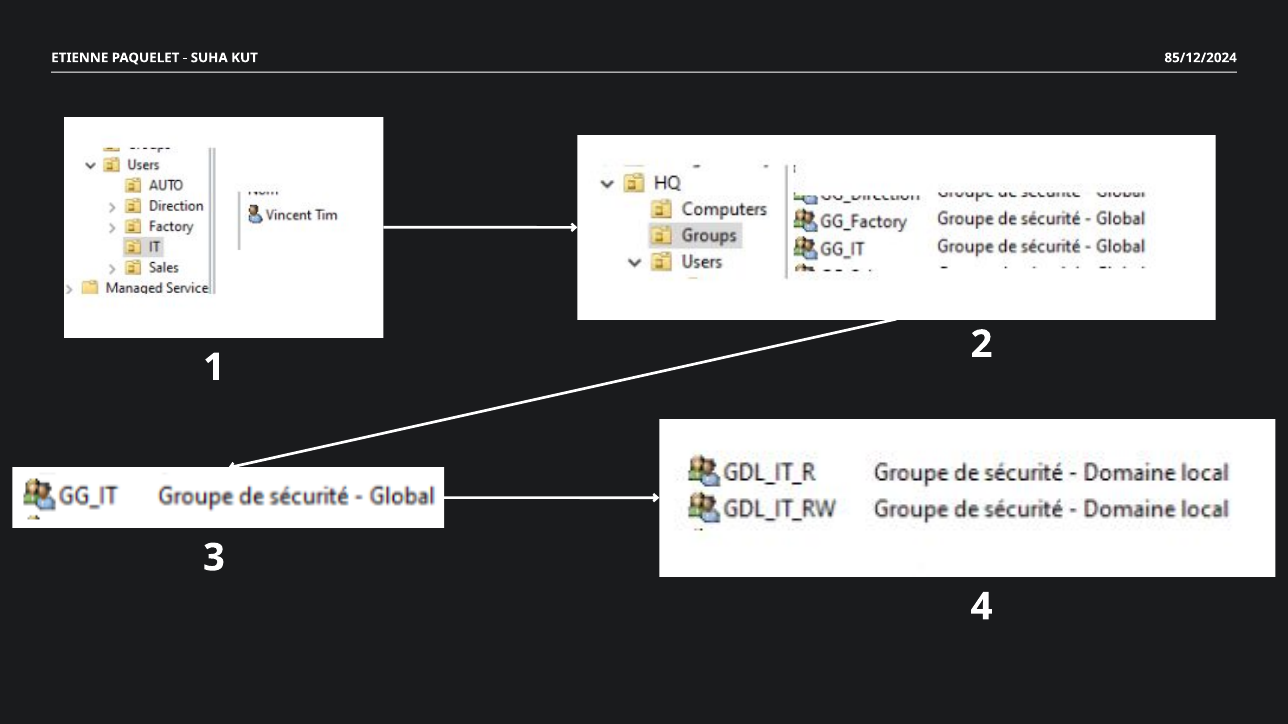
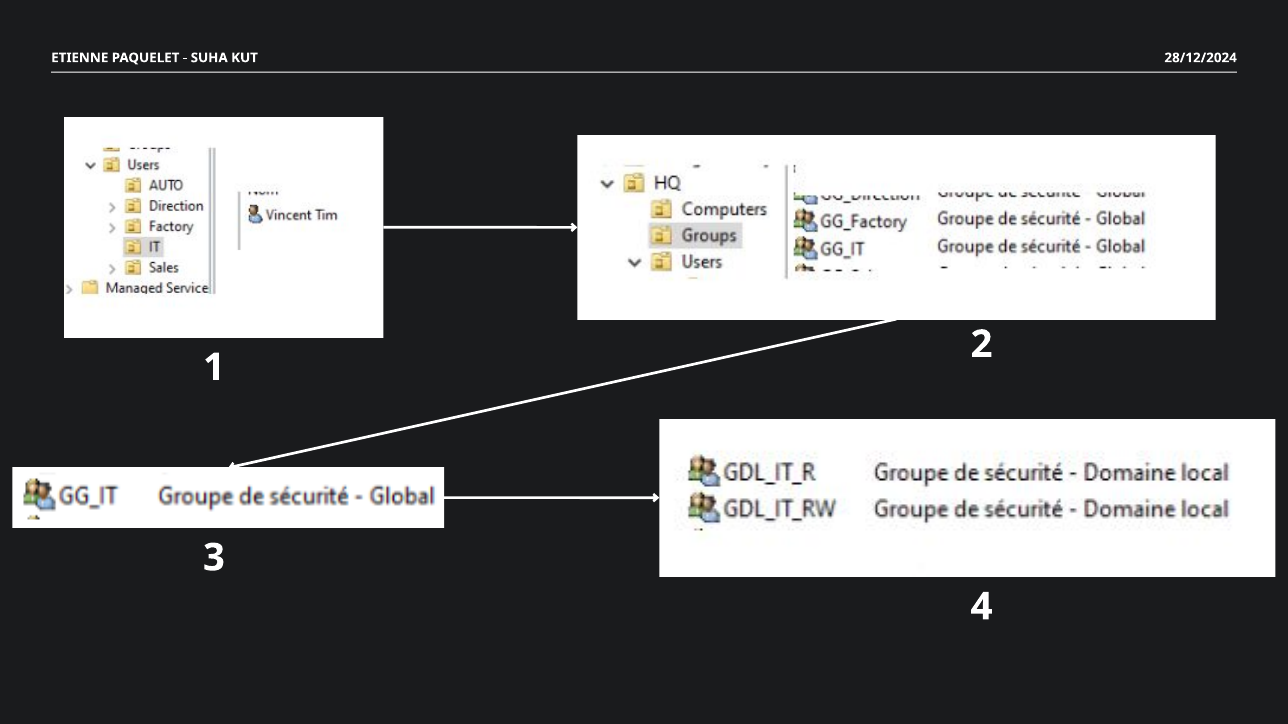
85/12/2024: 85/12/2024 -> 28/12/2024 (1201, 58)
